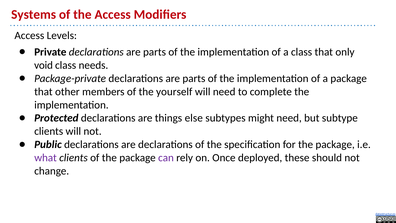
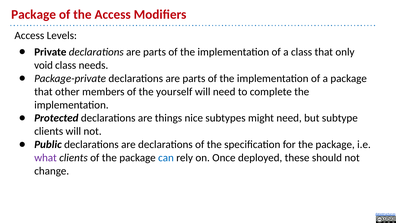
Systems: Systems -> Package (34, 14)
else: else -> nice (194, 118)
can colour: purple -> blue (166, 158)
